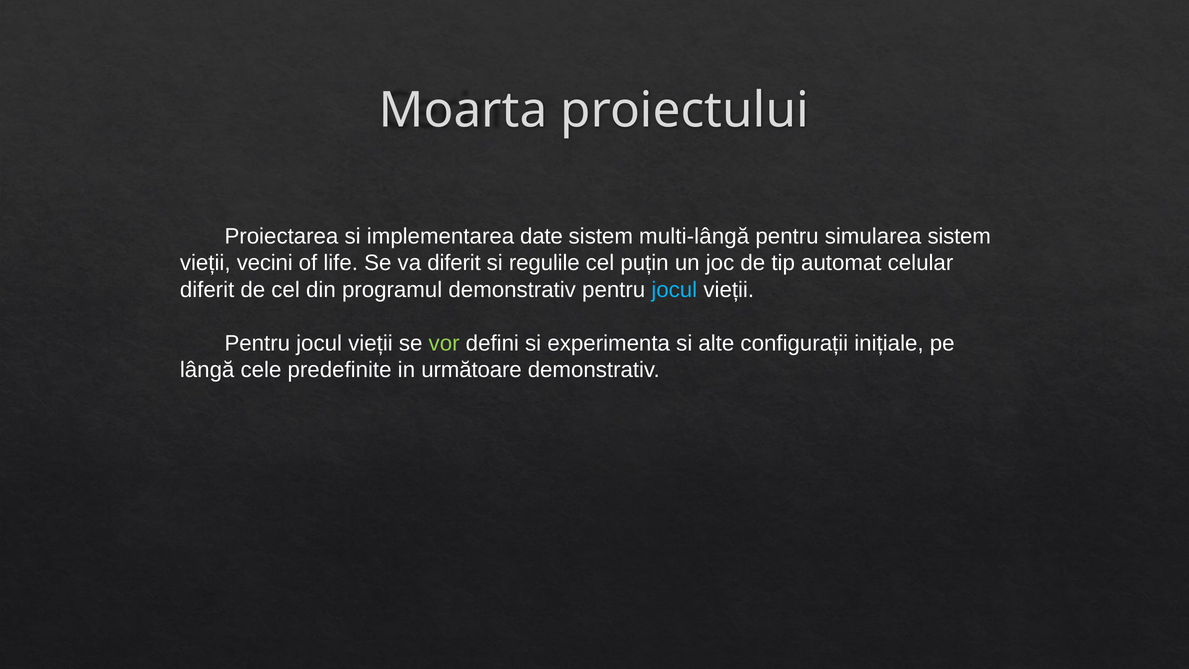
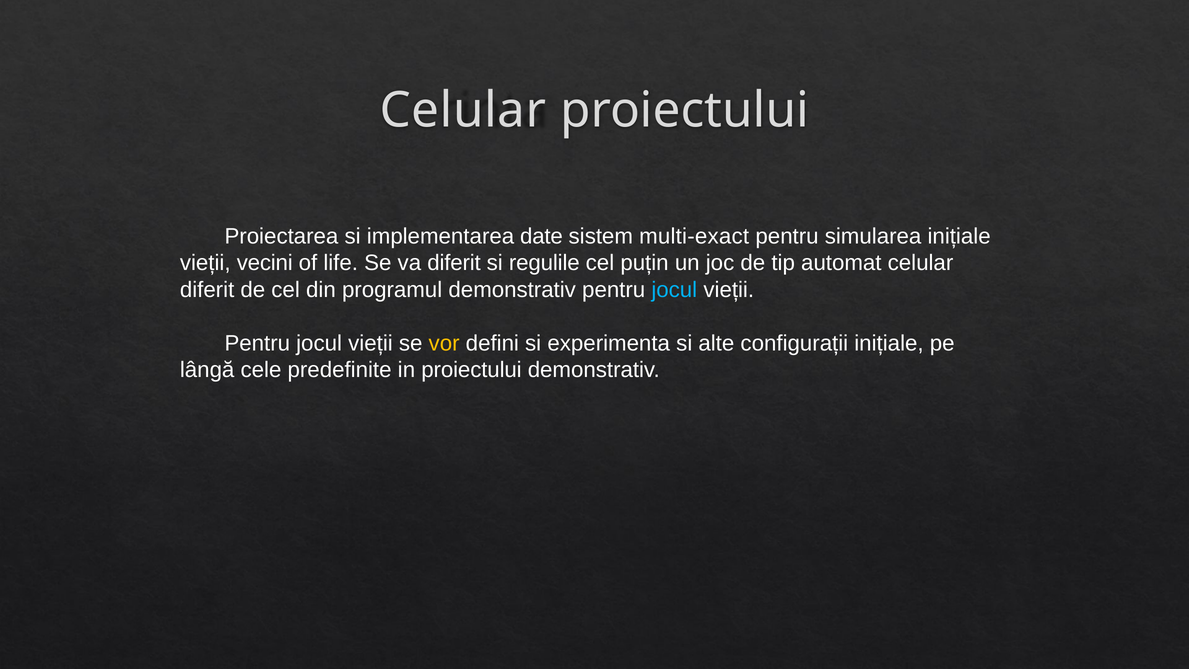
Moarta: Moarta -> Celular (463, 110)
multi-lângă: multi-lângă -> multi-exact (694, 236)
simularea sistem: sistem -> inițiale (959, 236)
vor colour: light green -> yellow (444, 343)
in următoare: următoare -> proiectului (471, 370)
